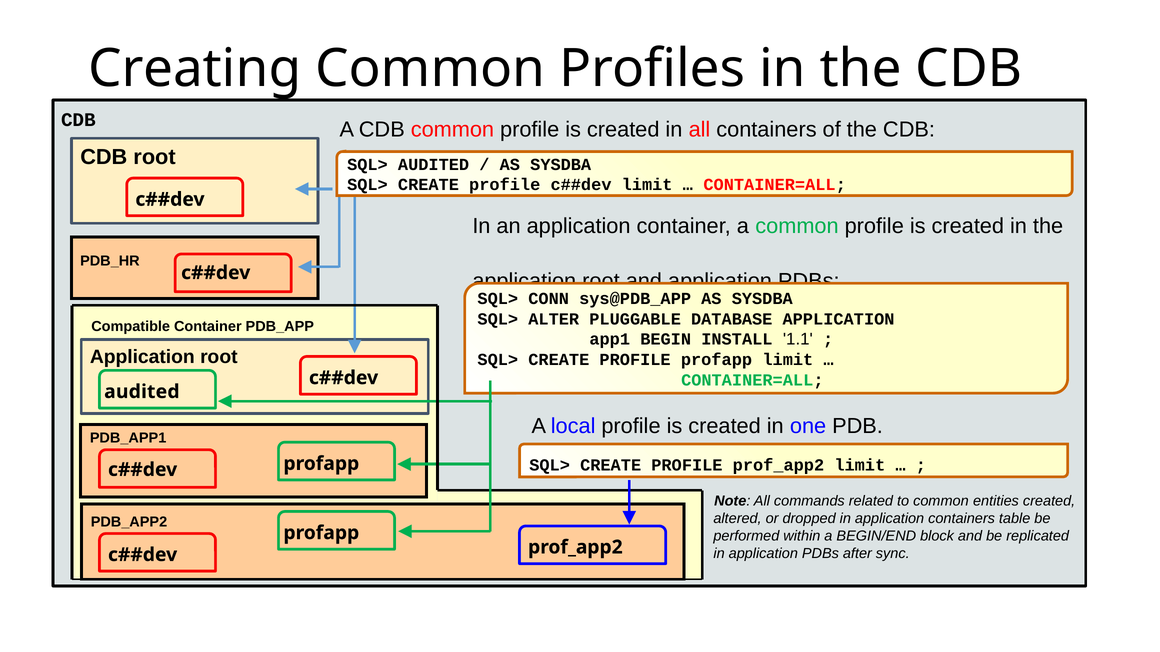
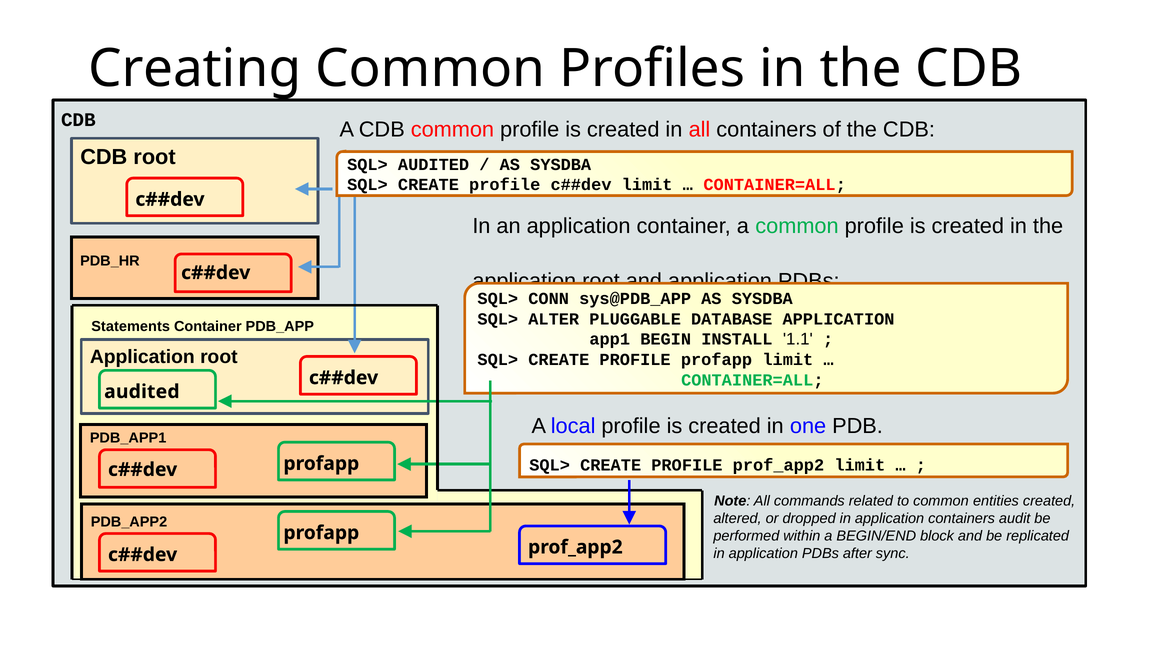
Compatible: Compatible -> Statements (131, 327)
table: table -> audit (1015, 519)
